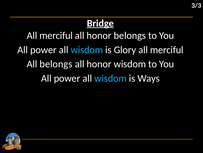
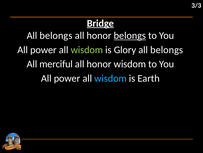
merciful: merciful -> belongs (56, 35)
belongs underline: none -> present (130, 35)
wisdom colour: light blue -> light green (87, 50)
merciful: merciful -> belongs (167, 50)
All belongs: belongs -> merciful (56, 64)
Ways: Ways -> Earth (149, 78)
